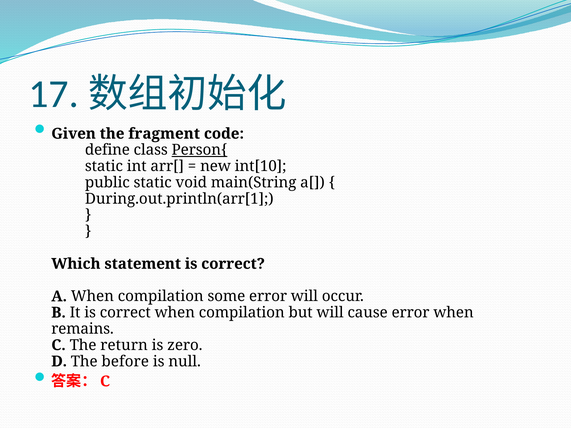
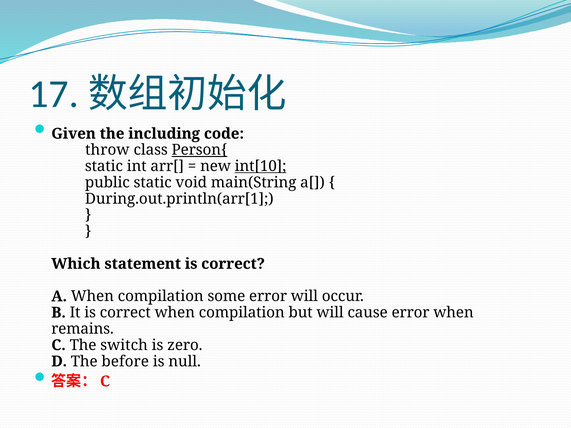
fragment: fragment -> including (164, 134)
define: define -> throw (107, 150)
int[10 underline: none -> present (261, 166)
return: return -> switch (124, 345)
